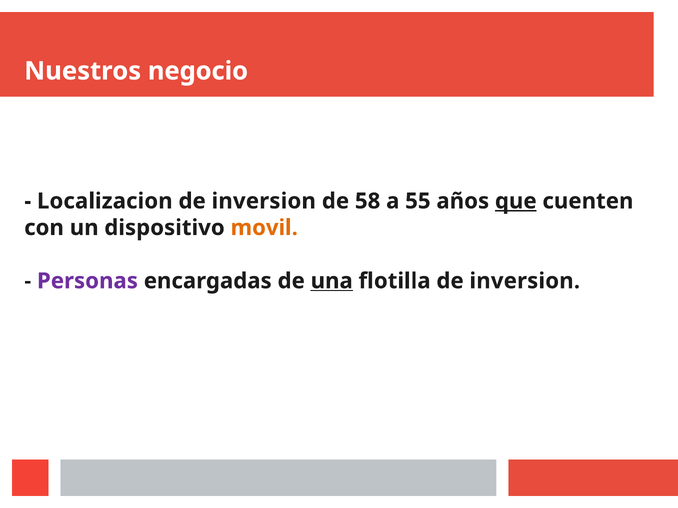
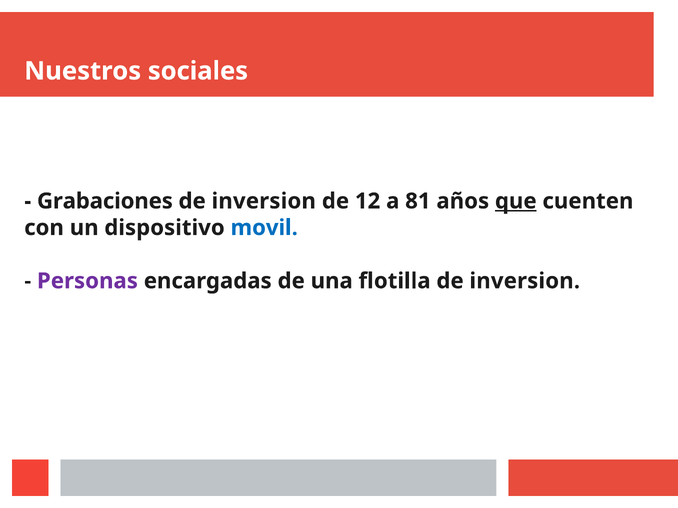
negocio: negocio -> sociales (198, 71)
Localizacion: Localizacion -> Grabaciones (105, 201)
58: 58 -> 12 (368, 201)
55: 55 -> 81 (418, 201)
movil colour: orange -> blue (264, 228)
una underline: present -> none (332, 281)
